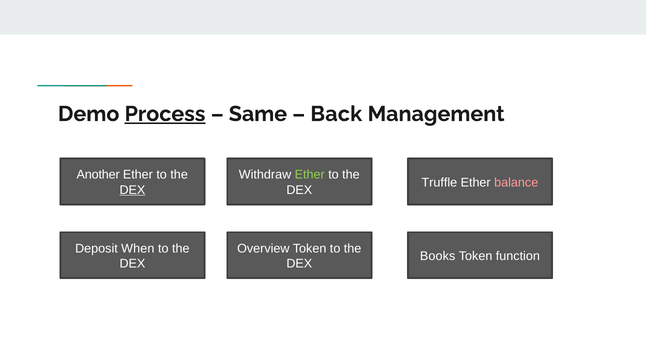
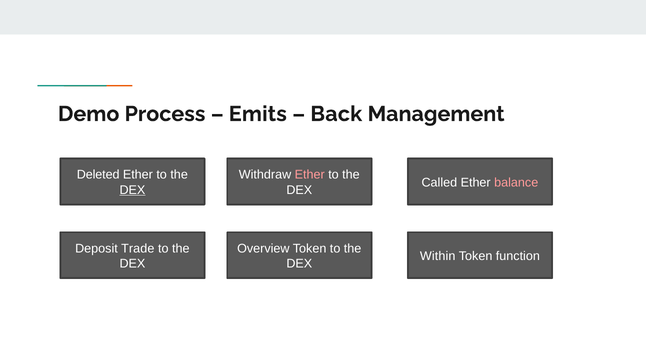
Process underline: present -> none (165, 114)
Same: Same -> Emits (258, 114)
Another: Another -> Deleted (98, 175)
Ether colour: light green -> pink (310, 175)
Truffle: Truffle -> Called (439, 183)
When: When -> Trade (138, 249)
Books: Books -> Within (438, 256)
